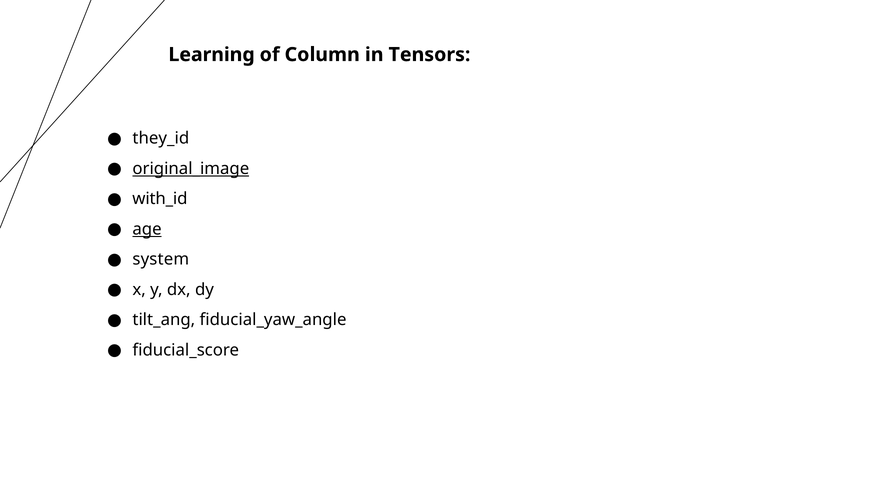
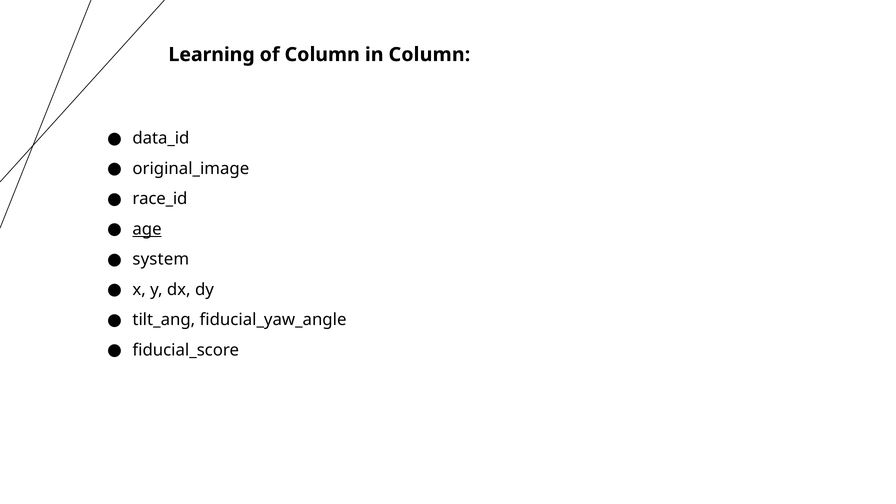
in Tensors: Tensors -> Column (429, 55)
they_id: they_id -> data_id (161, 138)
original_image underline: present -> none (191, 169)
with_id: with_id -> race_id (160, 199)
